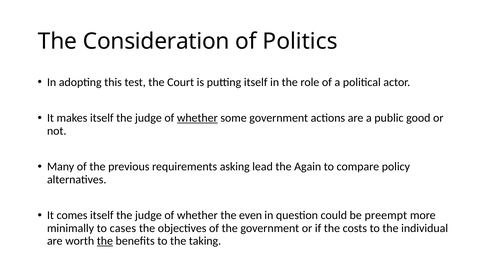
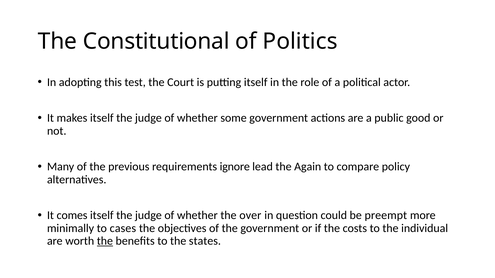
Consideration: Consideration -> Constitutional (156, 42)
whether underline: present -> none (197, 118)
asking: asking -> ignore (235, 167)
even: even -> over (250, 216)
taking: taking -> states (205, 241)
